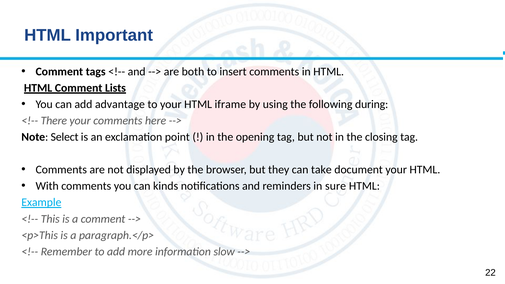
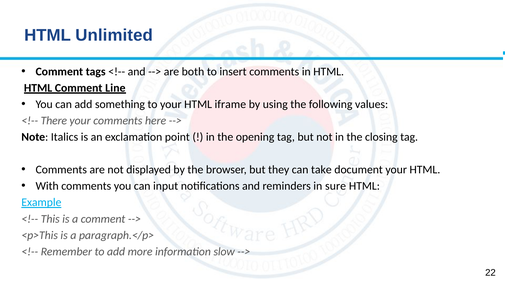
Important: Important -> Unlimited (114, 35)
Lists: Lists -> Line (115, 88)
advantage: advantage -> something (120, 104)
during: during -> values (372, 104)
Select: Select -> Italics (65, 137)
kinds: kinds -> input (166, 186)
